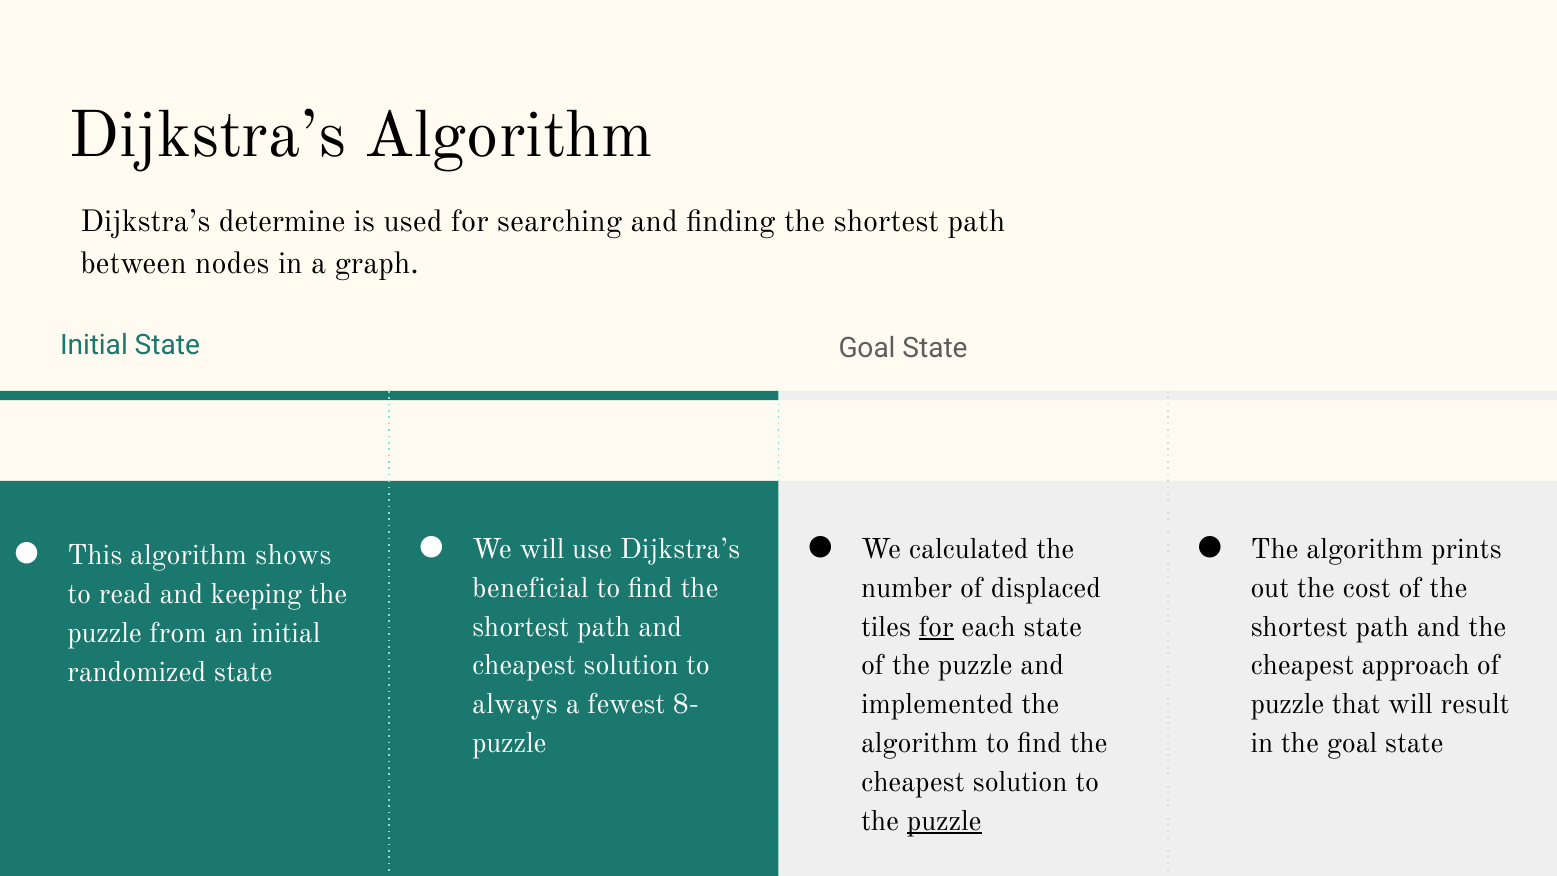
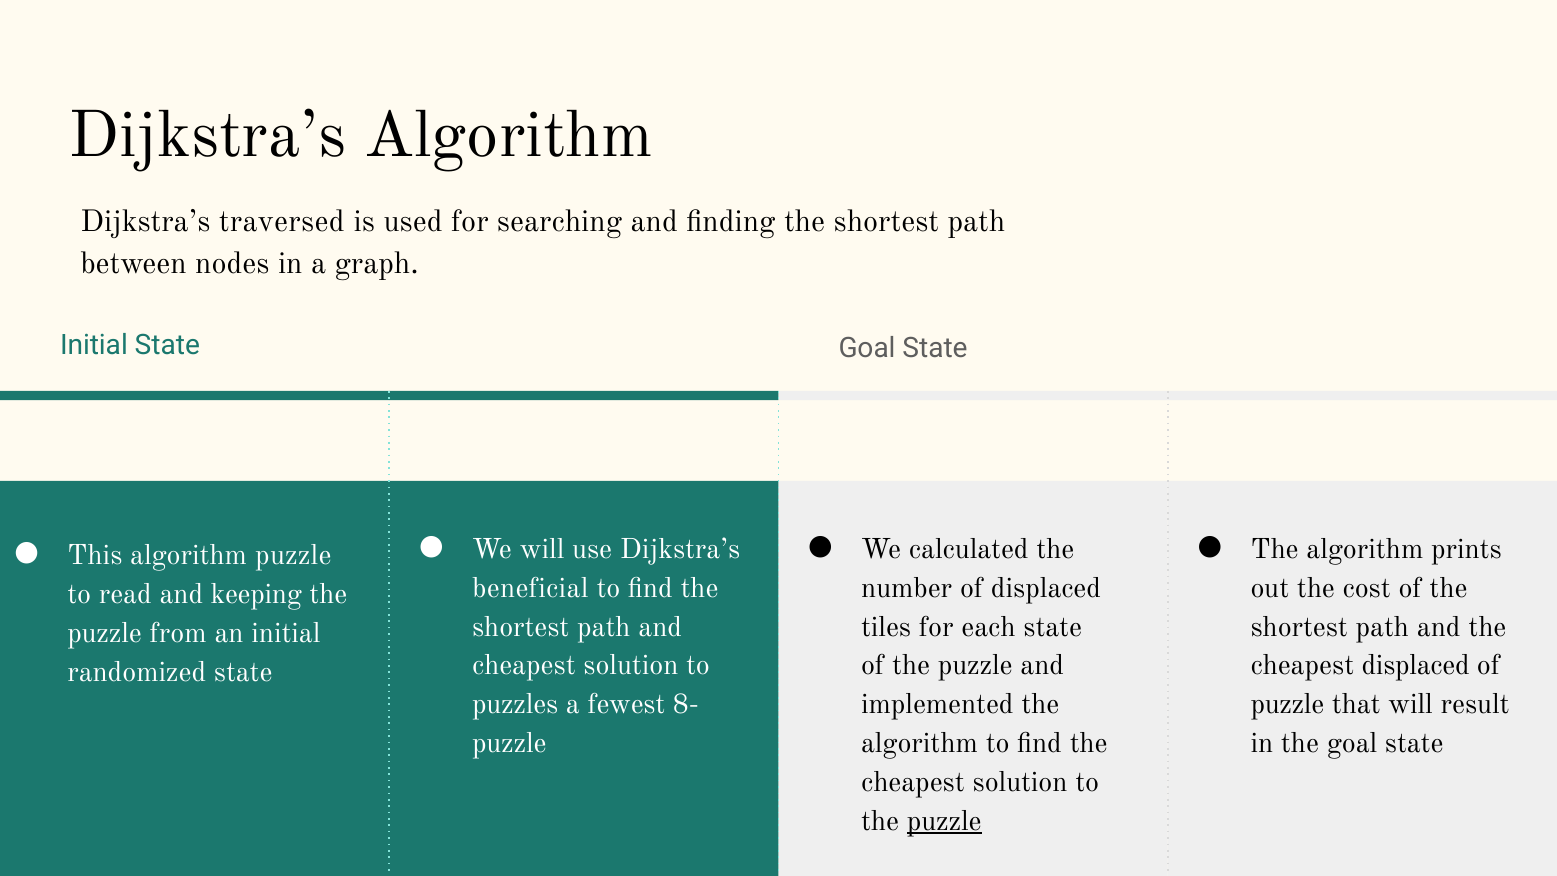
determine: determine -> traversed (282, 221)
algorithm shows: shows -> puzzle (293, 556)
for underline: present -> none (936, 627)
cheapest approach: approach -> displaced (1416, 665)
always: always -> puzzles (515, 704)
